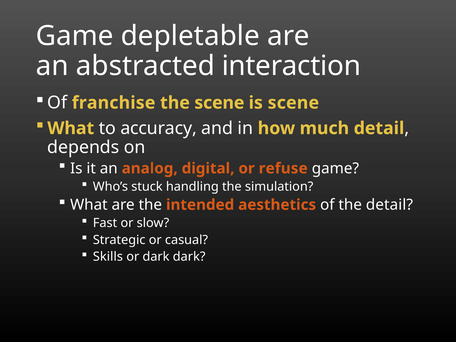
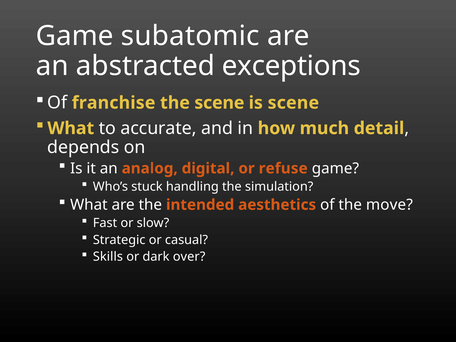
depletable: depletable -> subatomic (190, 36)
interaction: interaction -> exceptions (291, 66)
accuracy: accuracy -> accurate (159, 128)
the detail: detail -> move (389, 205)
dark dark: dark -> over (189, 257)
